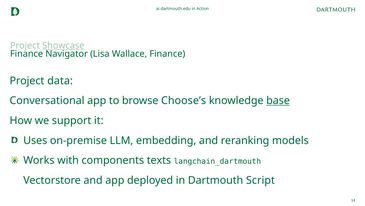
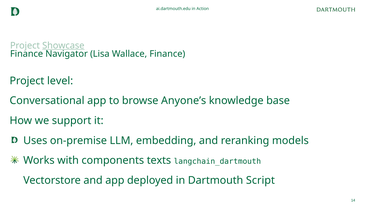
data: data -> level (60, 80)
Choose’s: Choose’s -> Anyone’s (184, 100)
base underline: present -> none (278, 100)
